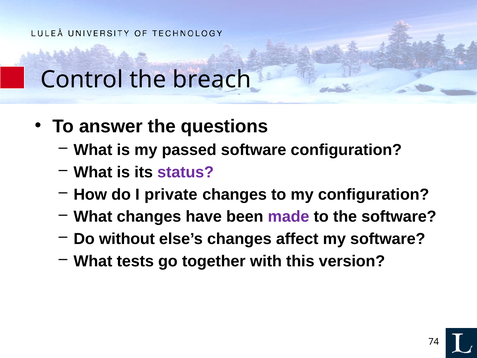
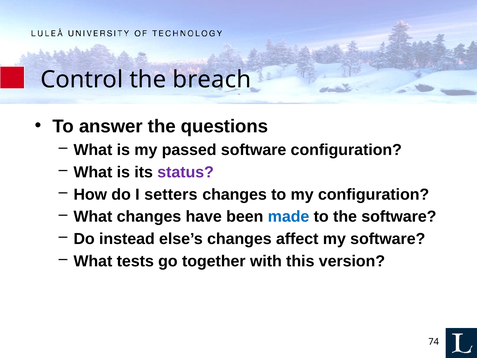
private: private -> setters (171, 194)
made colour: purple -> blue (289, 217)
without: without -> instead (127, 239)
